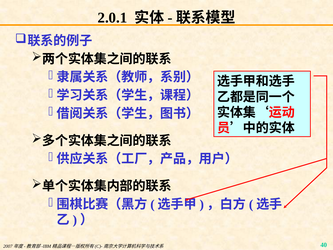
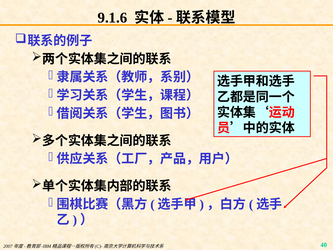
2.0.1: 2.0.1 -> 9.1.6 (112, 18)
